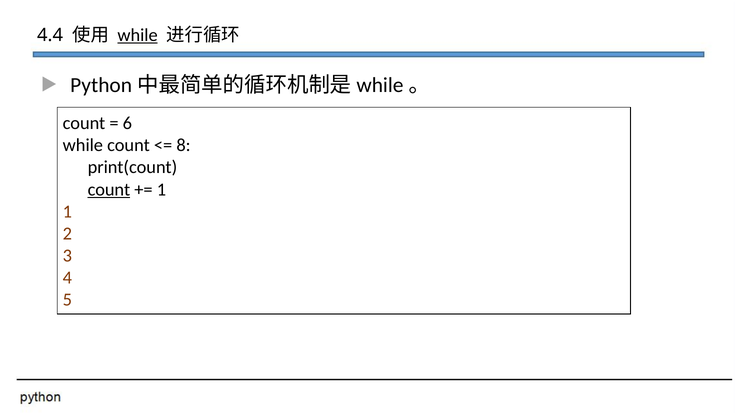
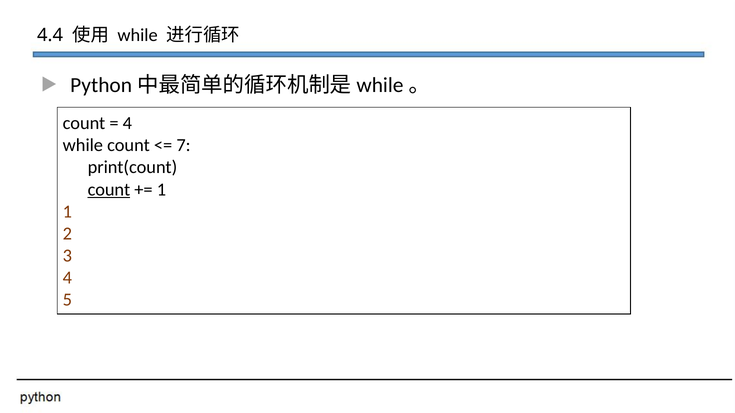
while underline: present -> none (138, 35)
6: 6 -> 4 (127, 123)
8: 8 -> 7 (183, 146)
